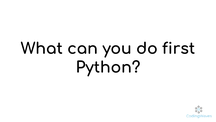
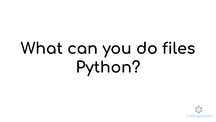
first: first -> files (179, 48)
